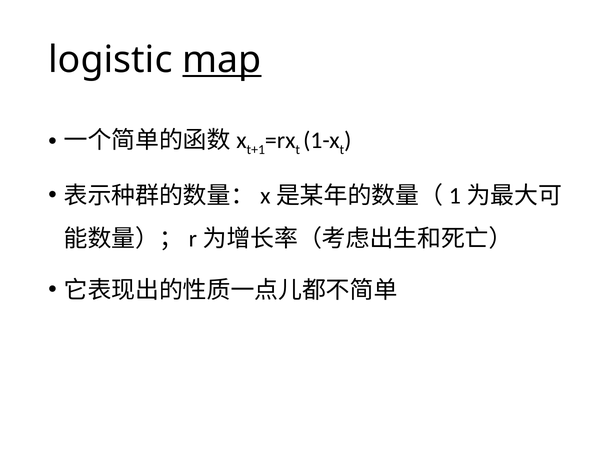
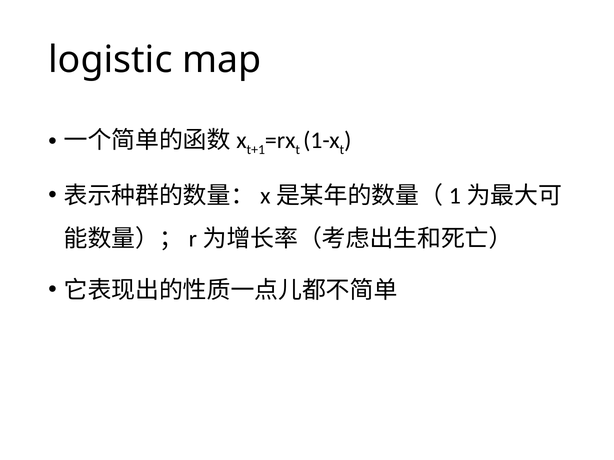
map underline: present -> none (222, 60)
